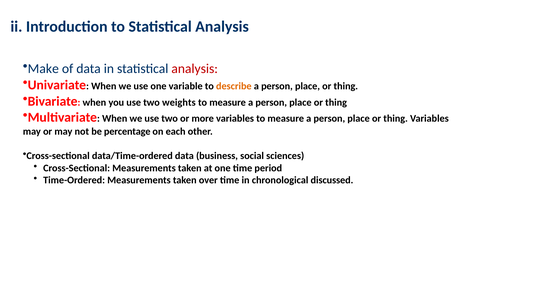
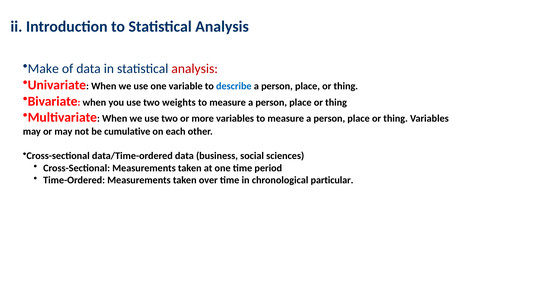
describe colour: orange -> blue (234, 86)
percentage: percentage -> cumulative (127, 131)
discussed: discussed -> particular (332, 180)
